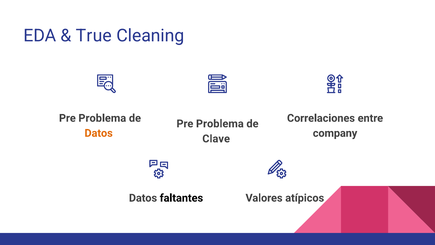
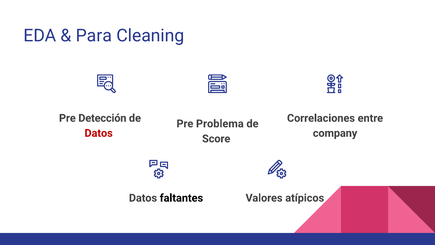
True: True -> Para (94, 36)
Problema: Problema -> Detección (102, 118)
Datos colour: orange -> red (99, 133)
Clave: Clave -> Score (216, 139)
